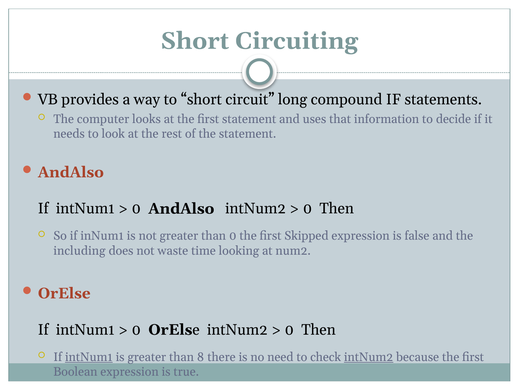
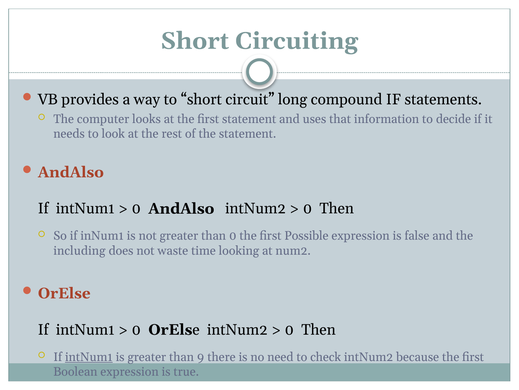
Skipped: Skipped -> Possible (306, 235)
8: 8 -> 9 (201, 356)
intNum2 underline: present -> none (369, 356)
